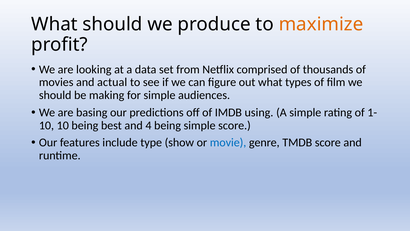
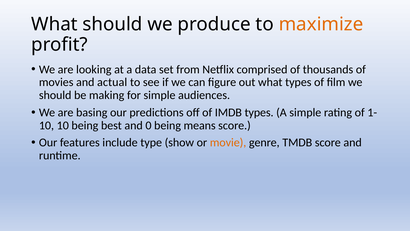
IMDB using: using -> types (259, 112)
4: 4 -> 0 (148, 125)
being simple: simple -> means (200, 125)
movie colour: blue -> orange (228, 142)
